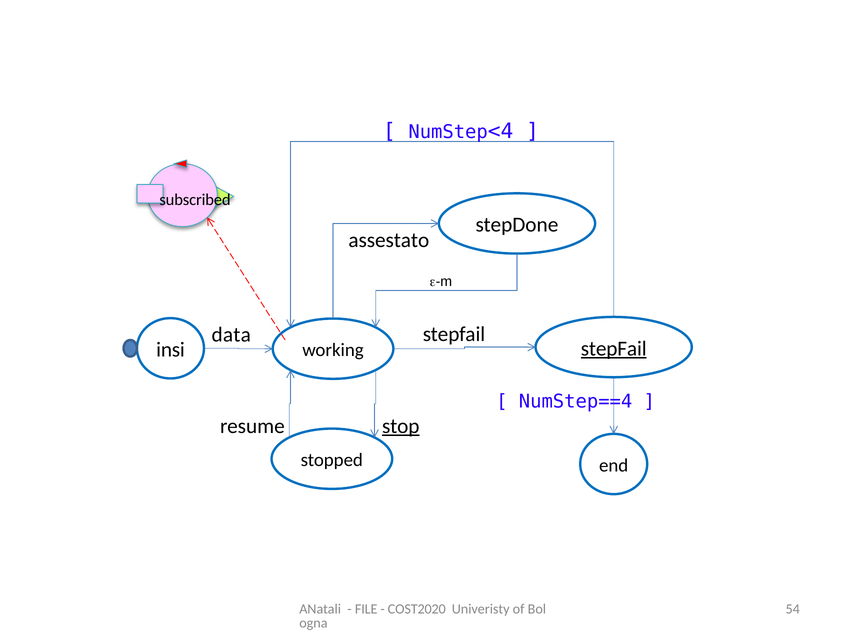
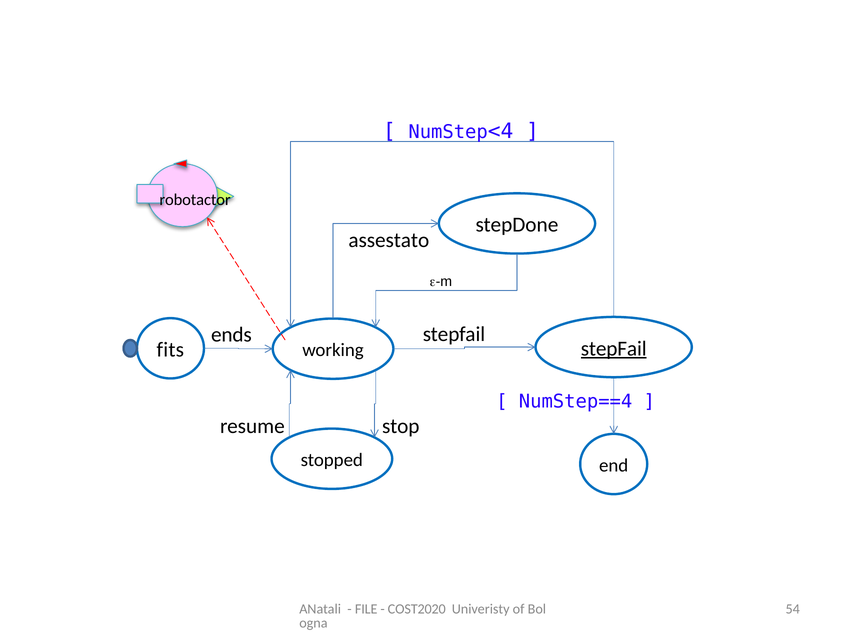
subscribed: subscribed -> robotactor (195, 200)
data: data -> ends (231, 335)
insi: insi -> fits (170, 350)
stop underline: present -> none (401, 426)
